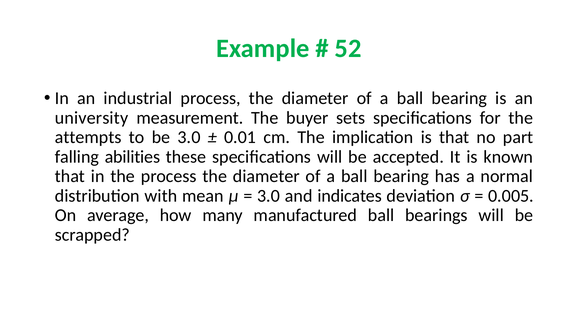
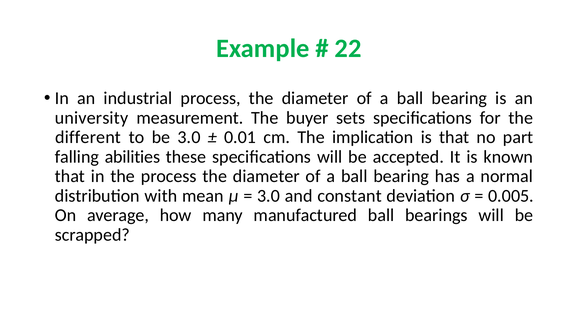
52: 52 -> 22 (348, 49)
attempts: attempts -> different (88, 137)
indicates: indicates -> constant (350, 196)
